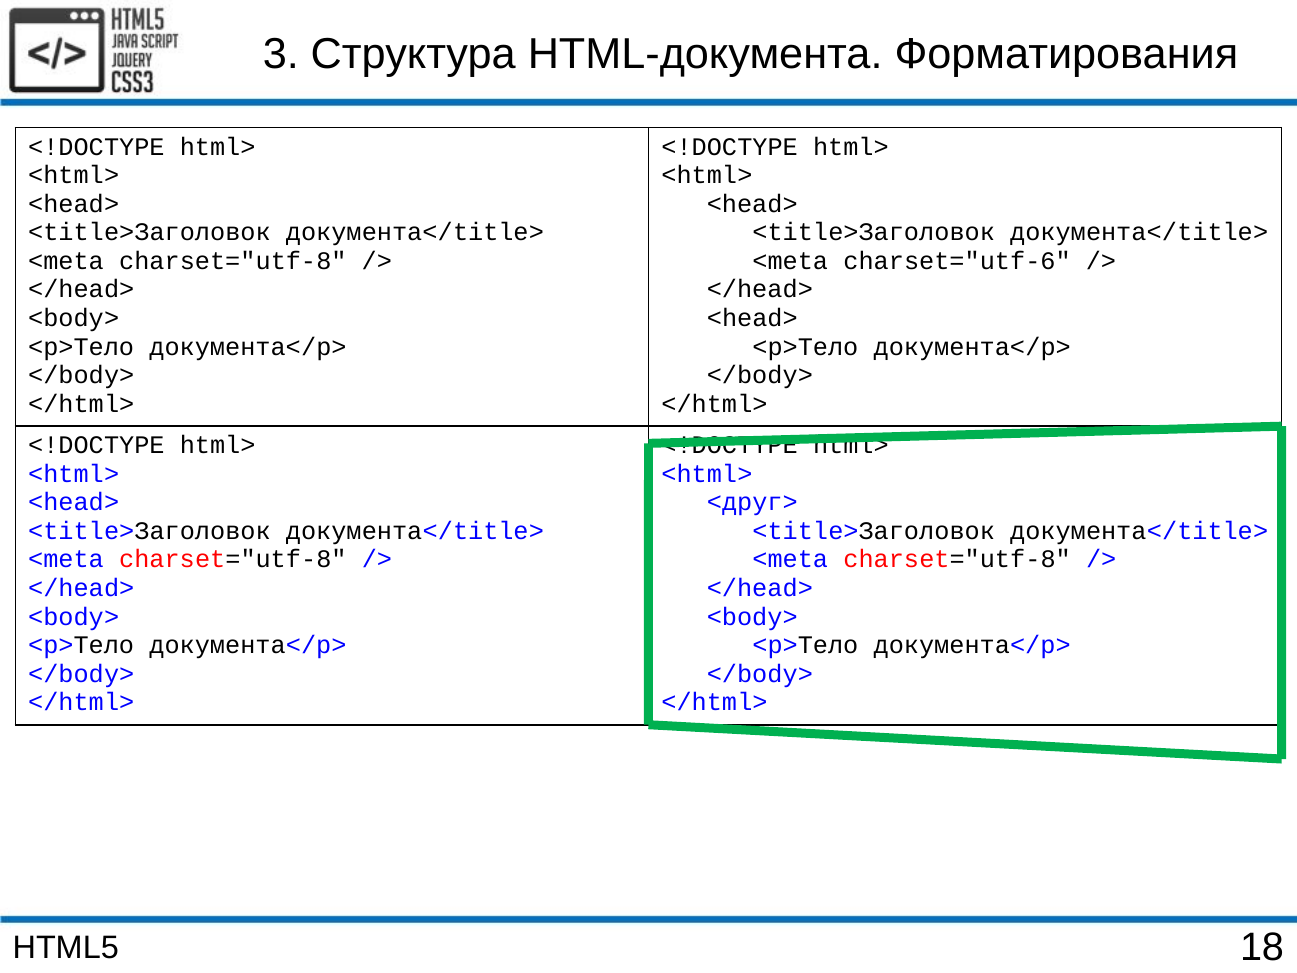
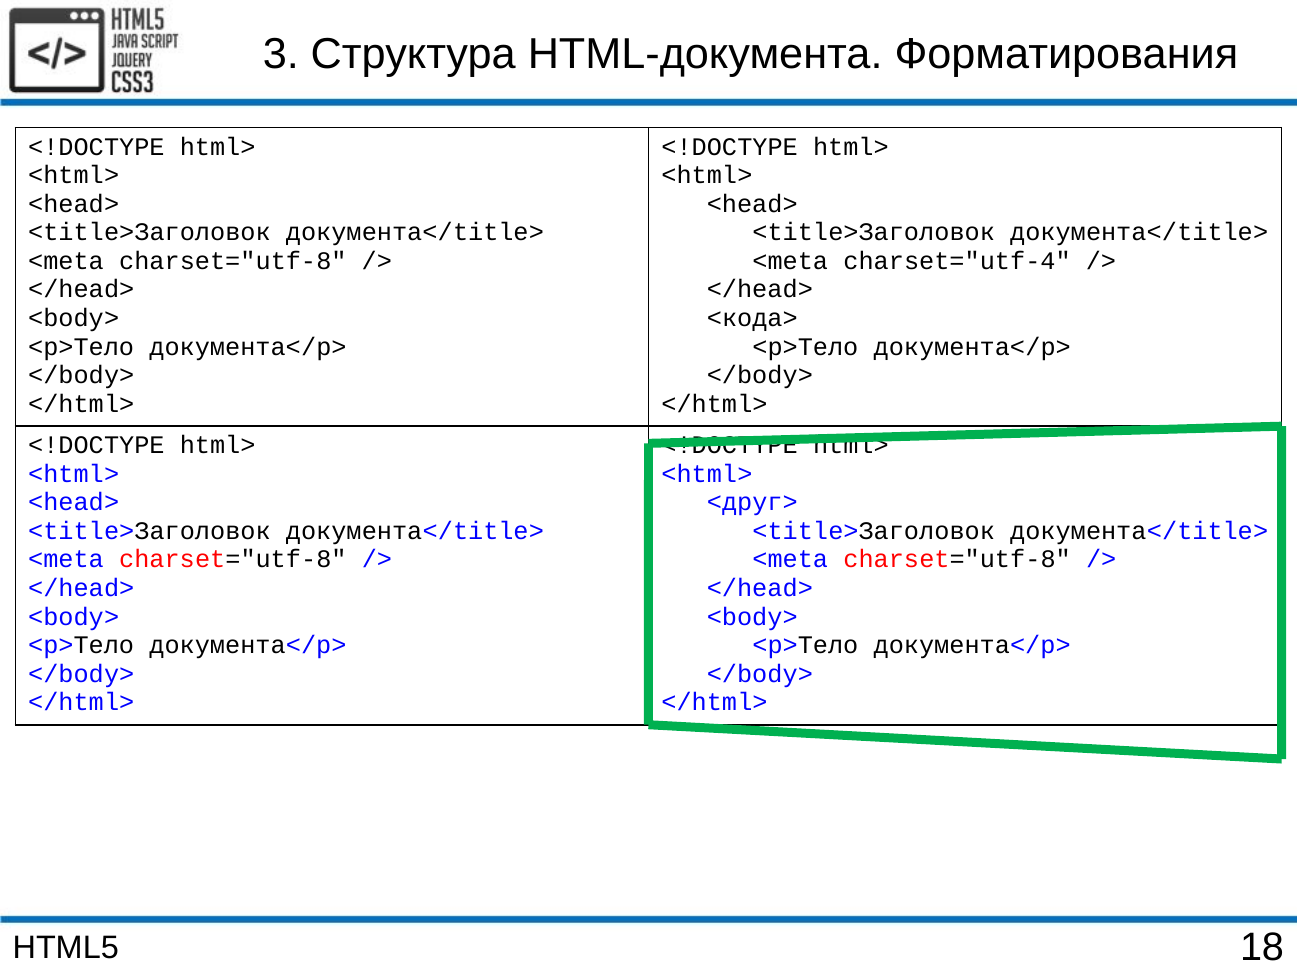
charset="utf-6: charset="utf-6 -> charset="utf-4 (957, 261)
<head>: <head> -> <кода> (752, 318)
